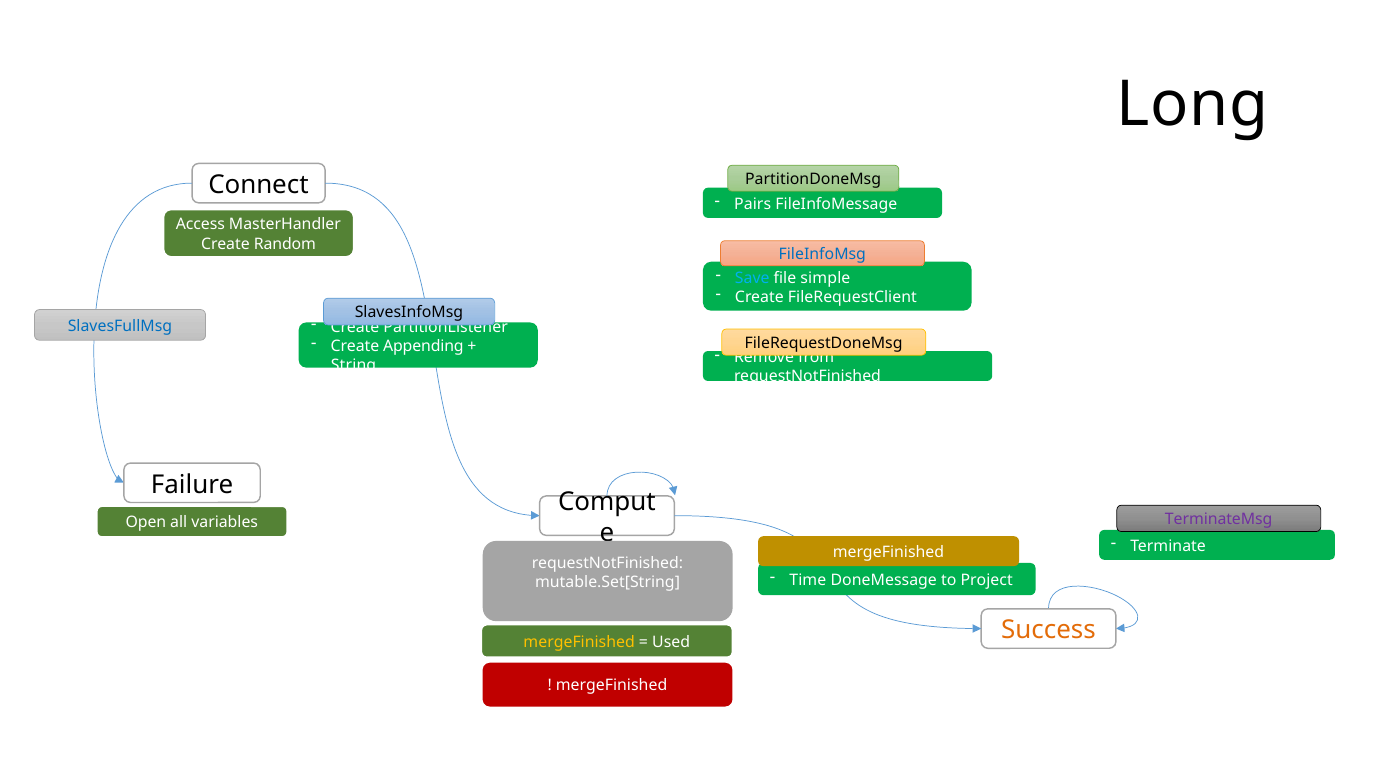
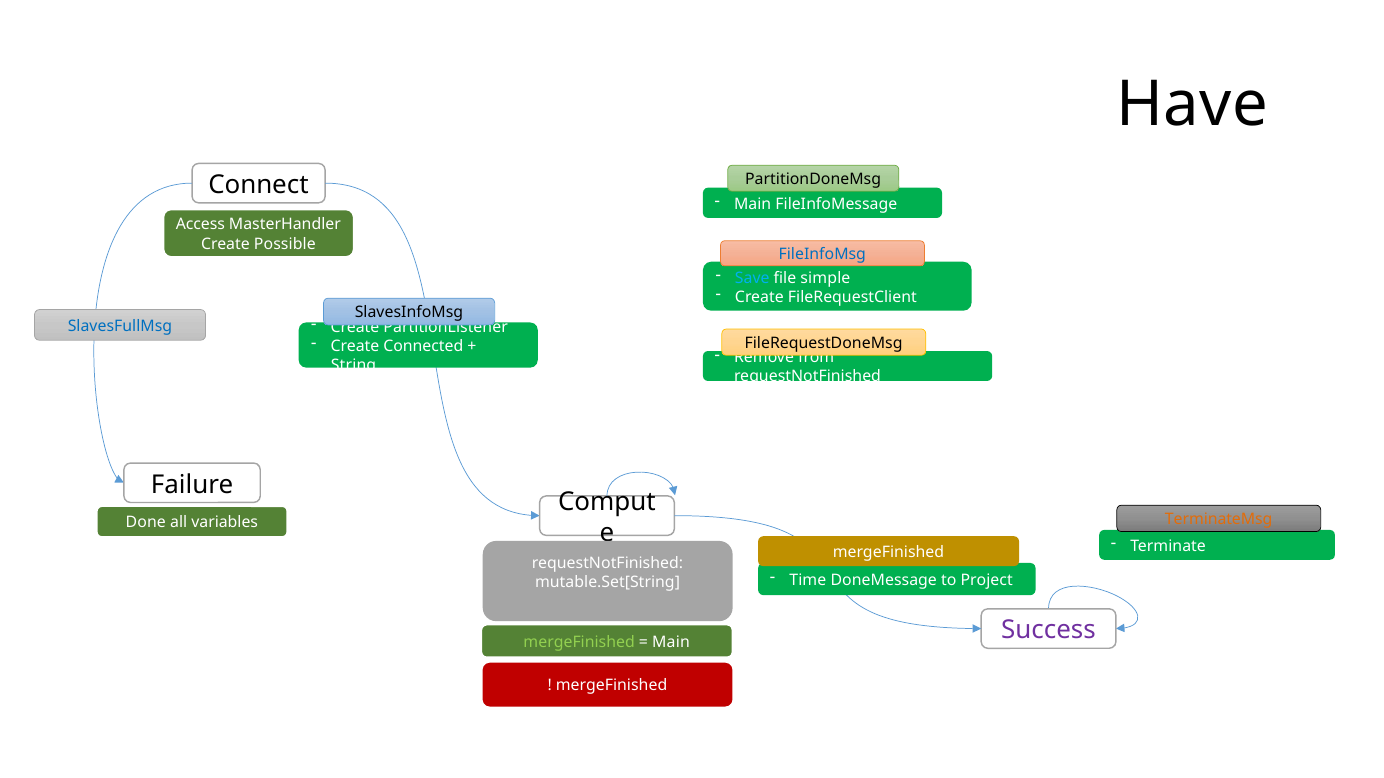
Long: Long -> Have (1192, 105)
Pairs: Pairs -> Main (753, 204)
Random: Random -> Possible (285, 244)
Appending: Appending -> Connected (423, 346)
TerminateMsg colour: purple -> orange (1219, 520)
Open: Open -> Done (146, 523)
Success colour: orange -> purple (1048, 631)
mergeFinished colour: yellow -> light green (579, 642)
Used: Used -> Main (671, 642)
